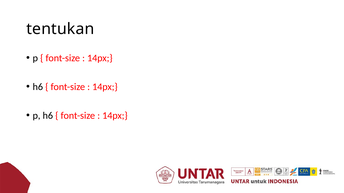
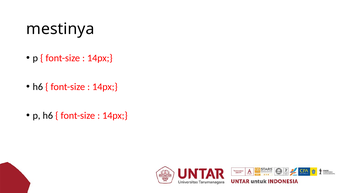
tentukan: tentukan -> mestinya (60, 29)
